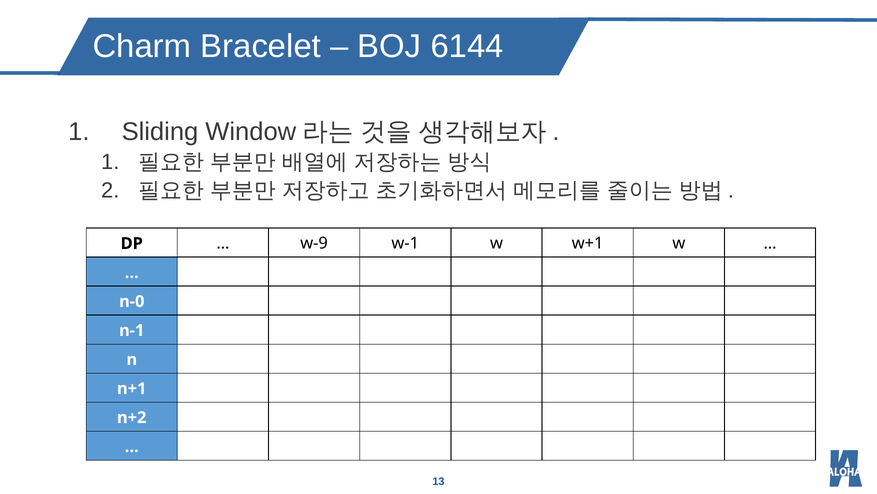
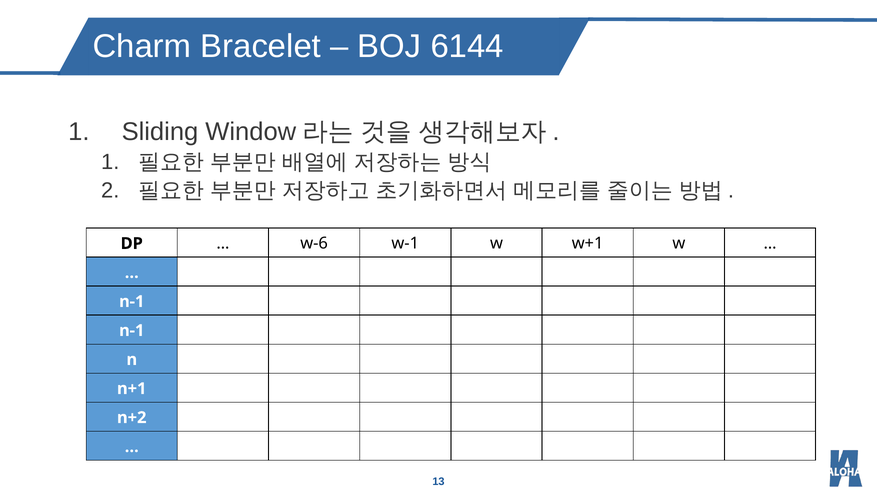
w-9: w-9 -> w-6 (314, 243)
n-0: n-0 -> n-1 (132, 301)
